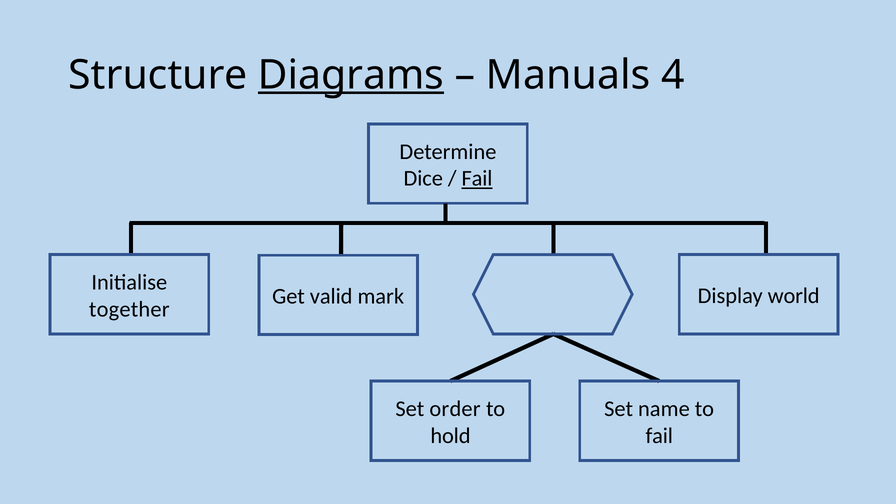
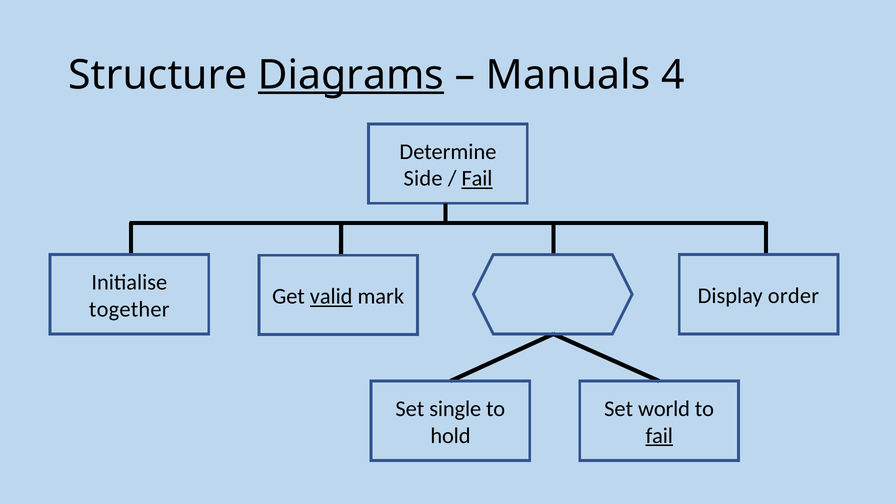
Dice: Dice -> Side (423, 179)
valid underline: none -> present (331, 297)
world: world -> order (793, 296)
order: order -> single (455, 409)
name: name -> world (664, 409)
fail underline: none -> present (659, 436)
